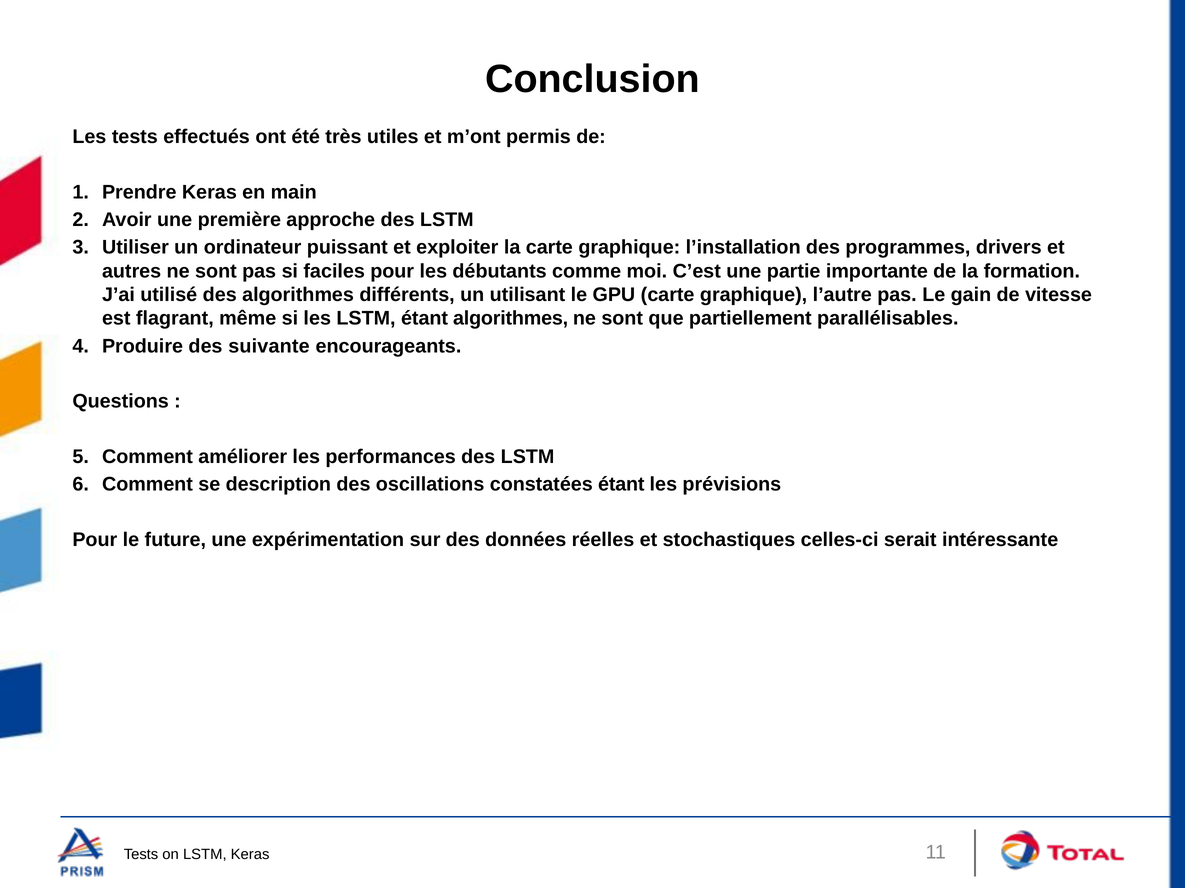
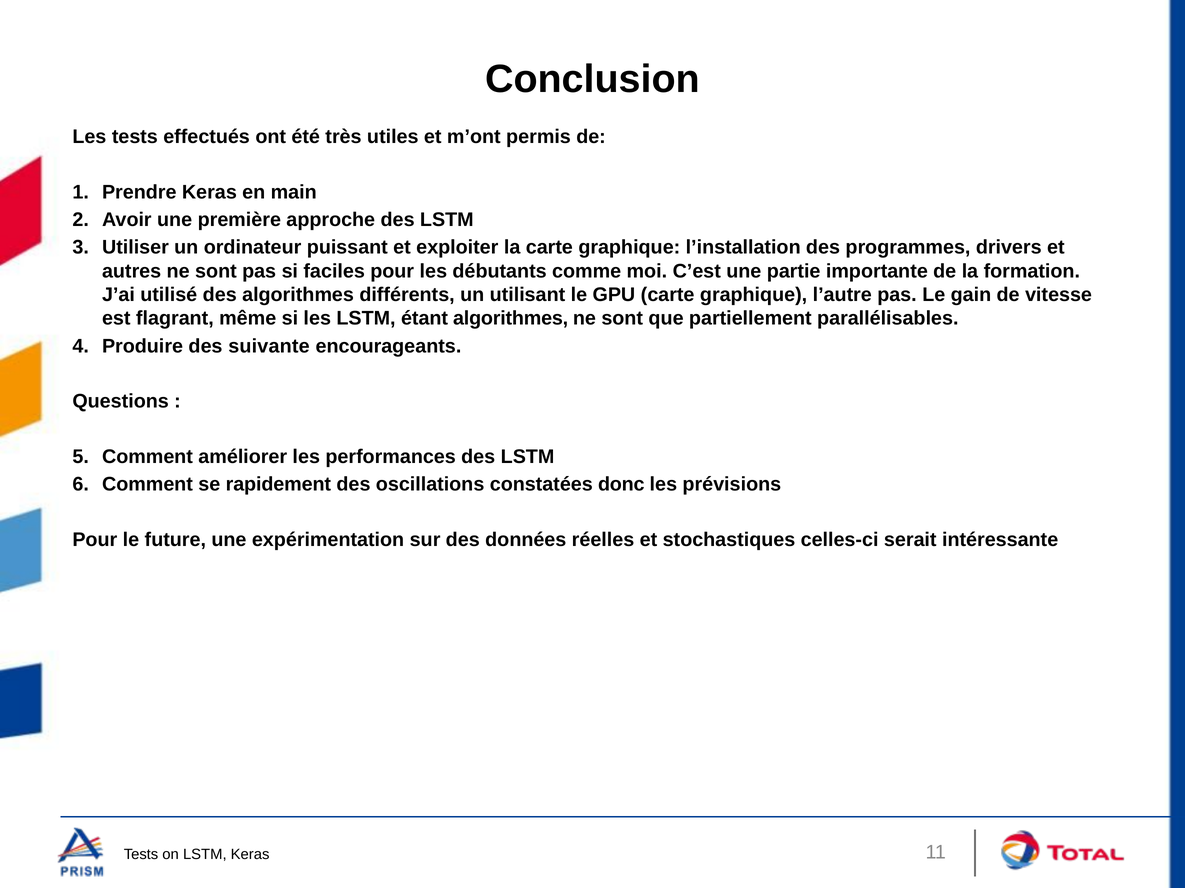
description: description -> rapidement (278, 485)
constatées étant: étant -> donc (621, 485)
